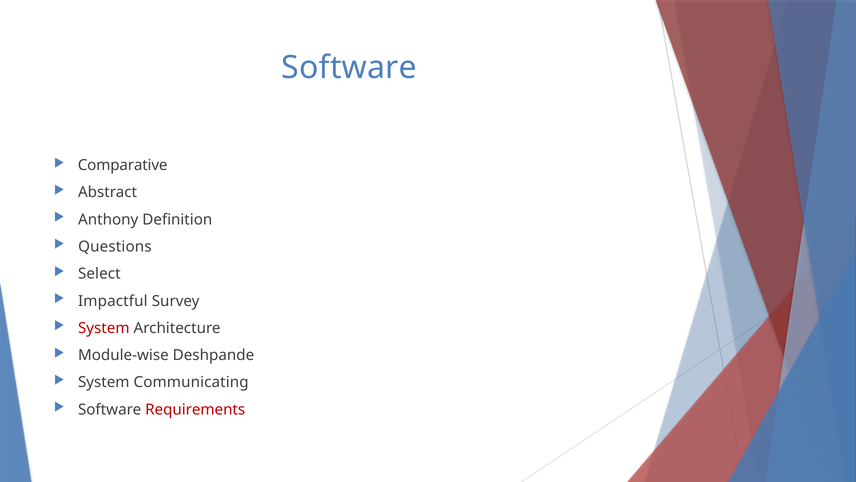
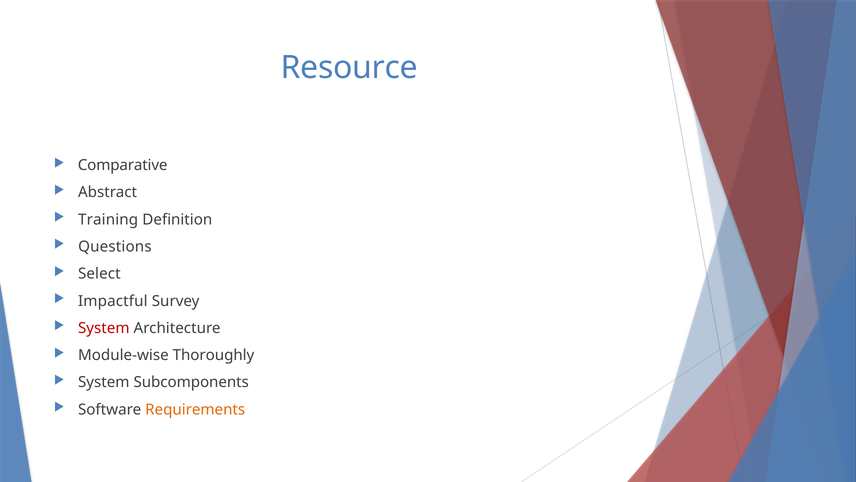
Software: Software -> Resource (349, 68)
Anthony: Anthony -> Training (108, 219)
Deshpande: Deshpande -> Thoroughly (213, 355)
Communicating: Communicating -> Subcomponents (191, 382)
Requirements colour: red -> orange (195, 409)
